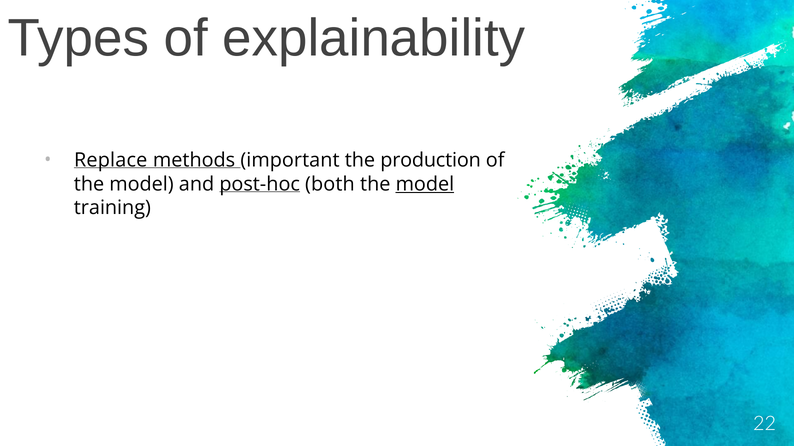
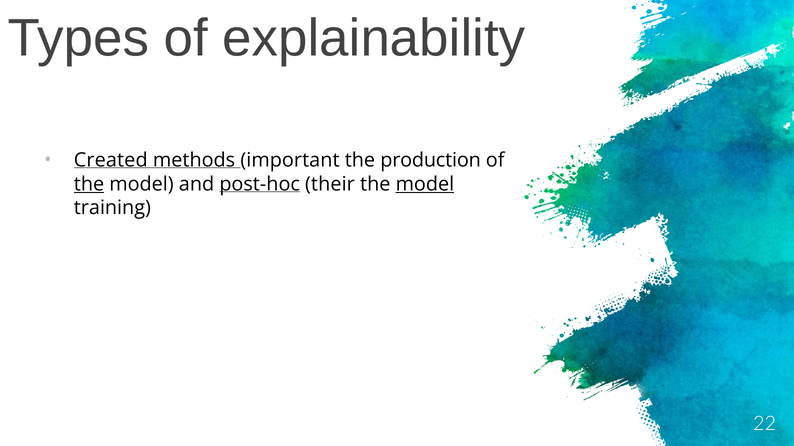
Replace: Replace -> Created (111, 160)
the underline: none -> present (89, 184)
both: both -> their (330, 184)
